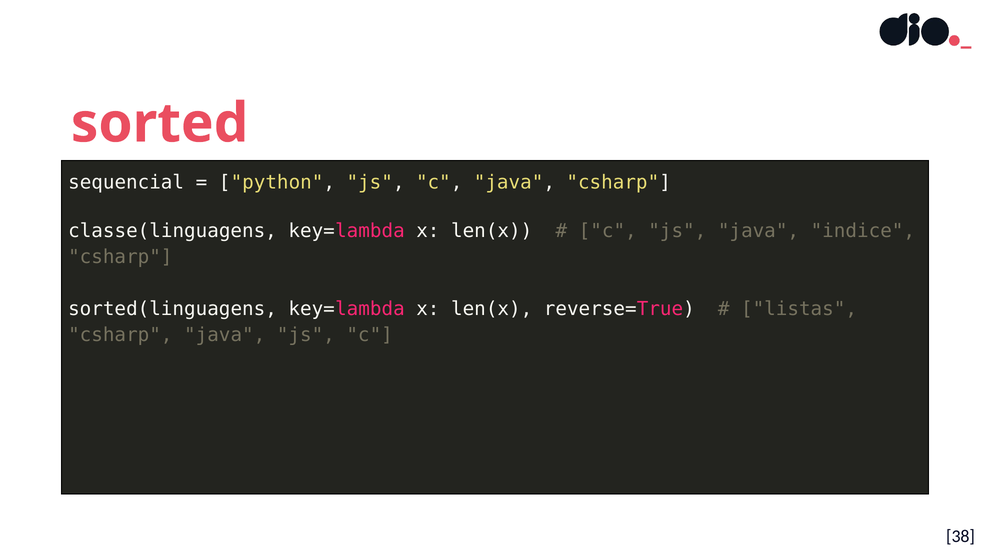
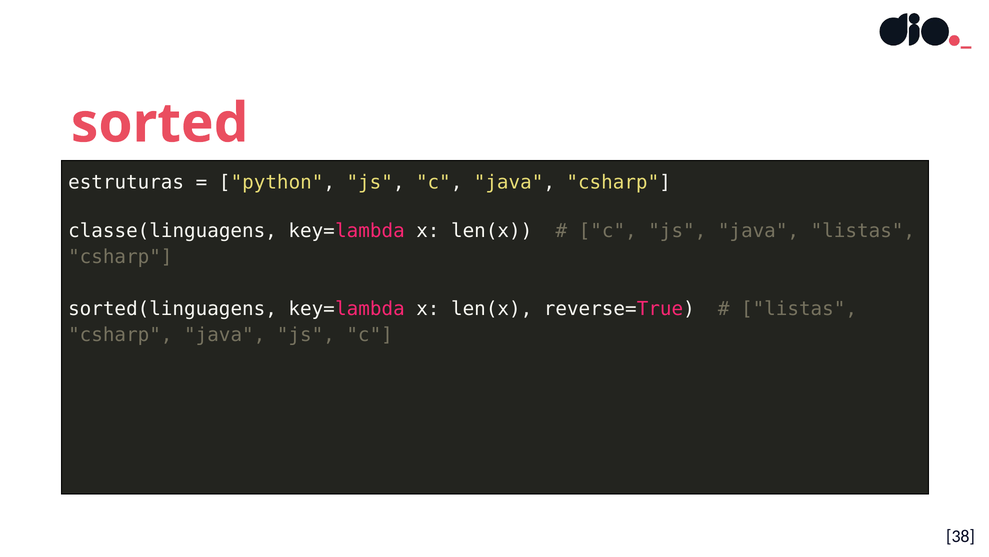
sequencial: sequencial -> estruturas (126, 182)
java indice: indice -> listas (863, 231)
